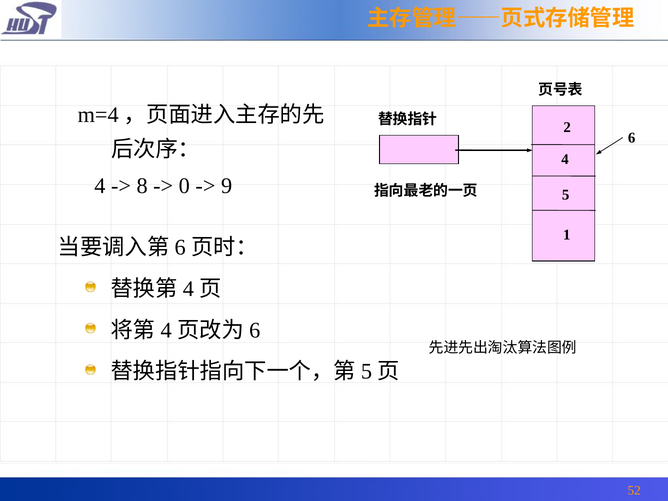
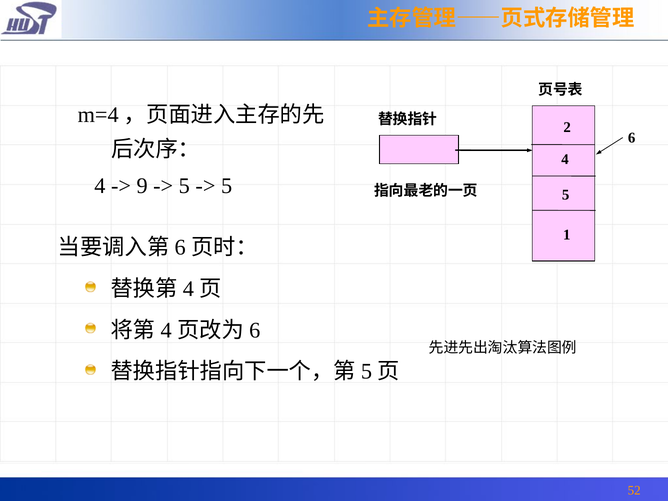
8: 8 -> 9 (142, 186)
0: 0 -> 5 (184, 186)
9: 9 -> 5 (227, 186)
